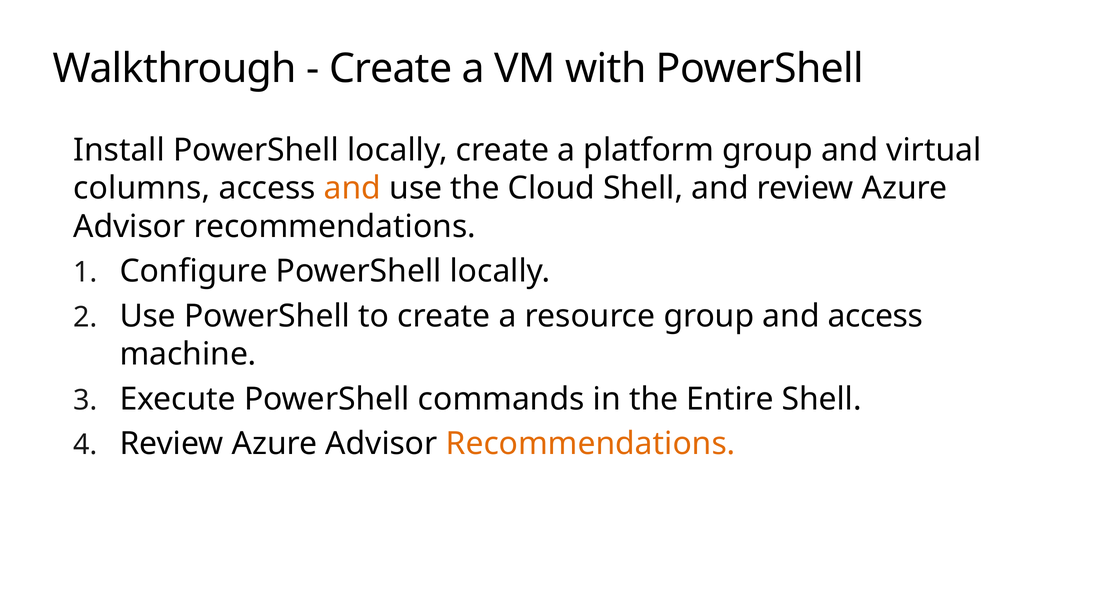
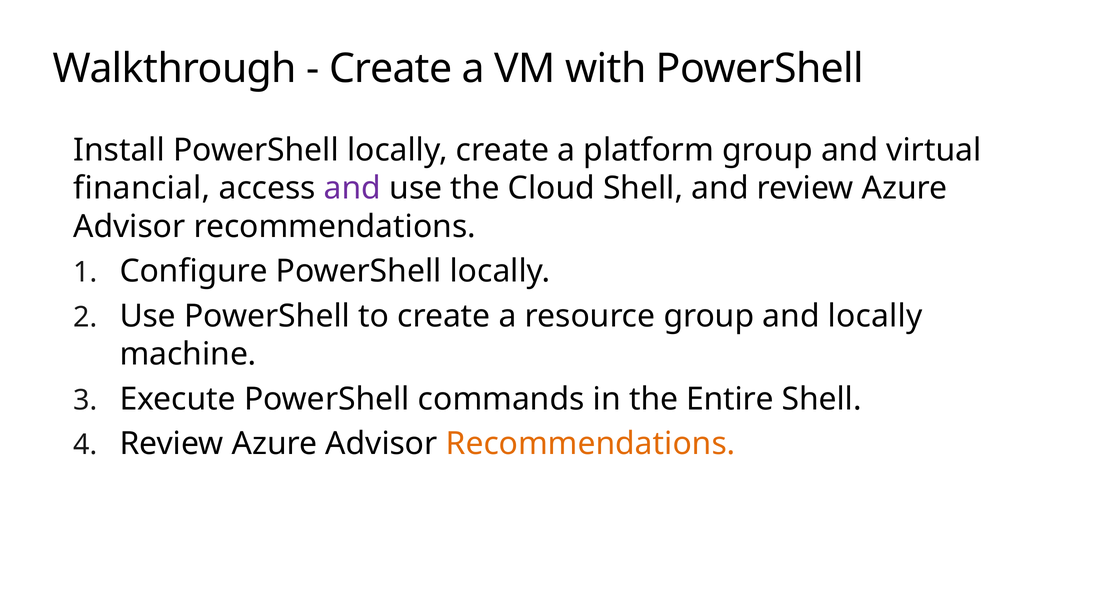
columns: columns -> financial (142, 188)
and colour: orange -> purple (352, 188)
and access: access -> locally (875, 316)
